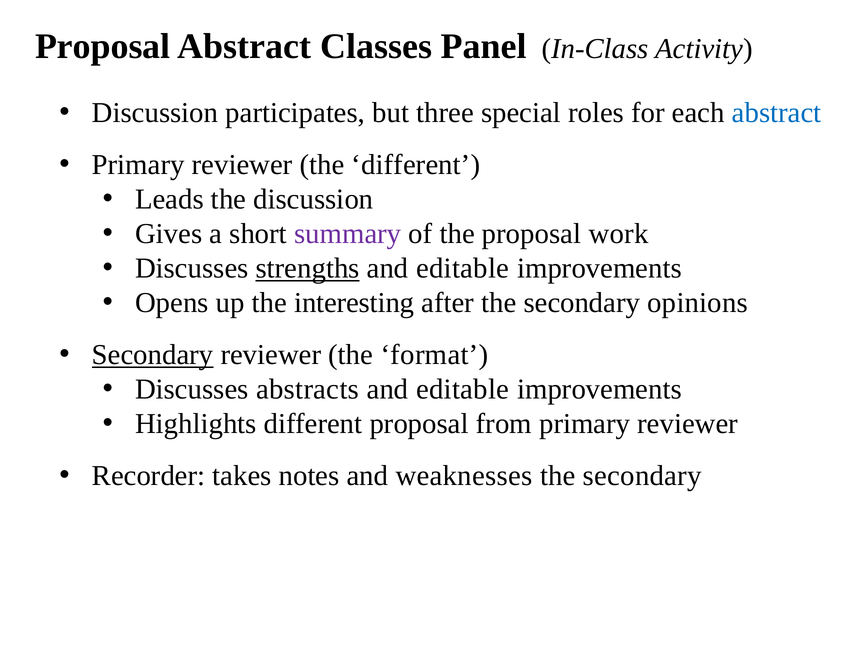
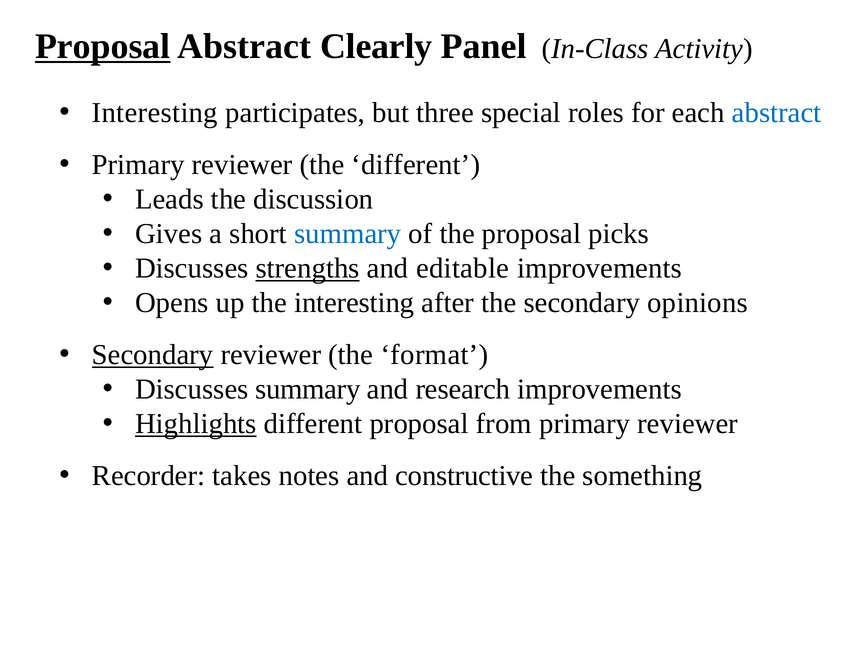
Proposal underline: none -> present (103, 46)
Classes: Classes -> Clearly (376, 46)
Discussion: Discussion -> Interesting (155, 113)
summary colour: purple -> blue (348, 234)
work: work -> picks (619, 234)
Discusses abstracts: abstracts -> summary (308, 389)
editable: editable -> research (463, 389)
Highlights underline: none -> present (196, 424)
weaknesses: weaknesses -> constructive (464, 476)
secondary: secondary -> something (642, 476)
